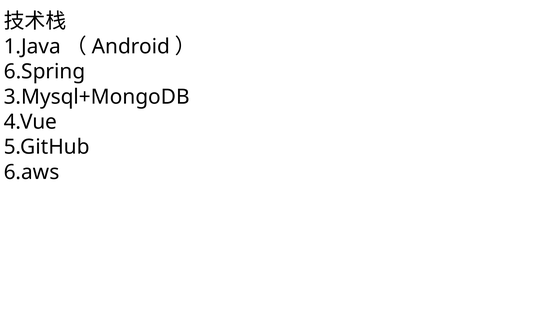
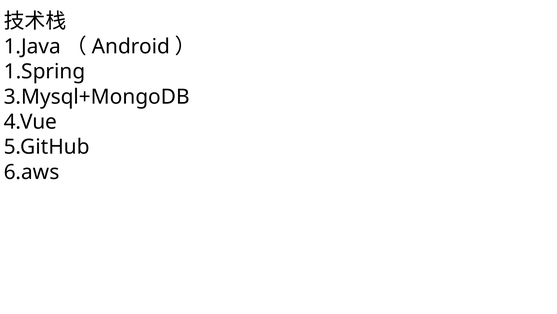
6.Spring: 6.Spring -> 1.Spring (45, 71)
